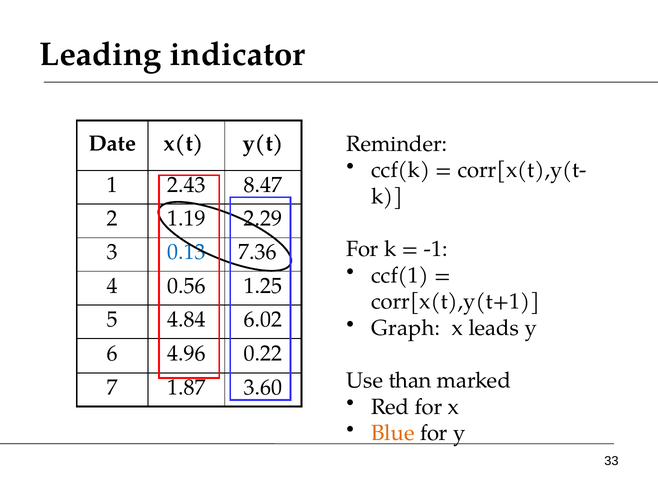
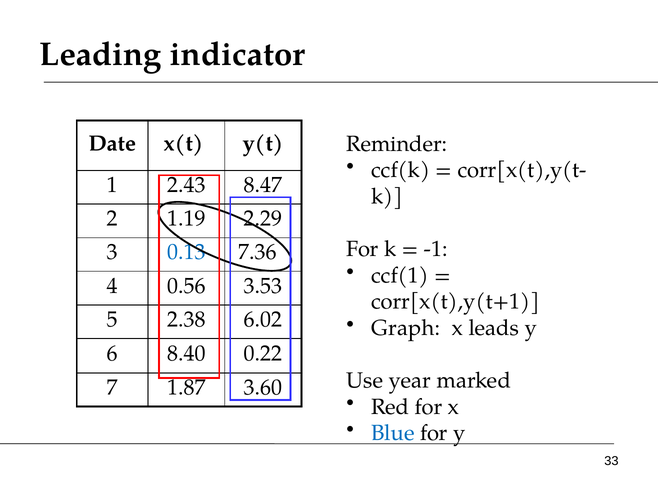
1.25: 1.25 -> 3.53 (263, 286)
4.84: 4.84 -> 2.38 (186, 320)
4.96: 4.96 -> 8.40 (186, 354)
than: than -> year (410, 381)
Blue colour: orange -> blue (393, 434)
